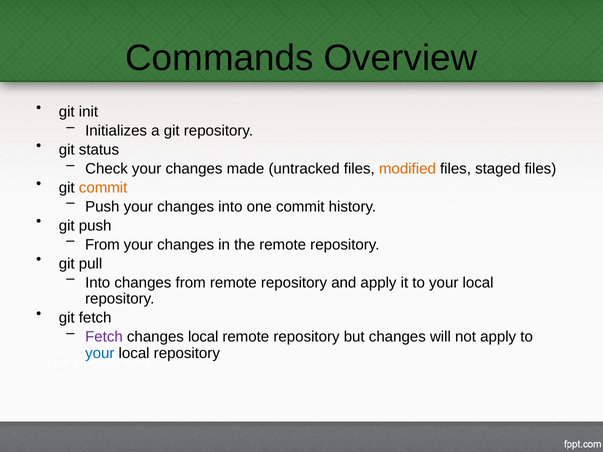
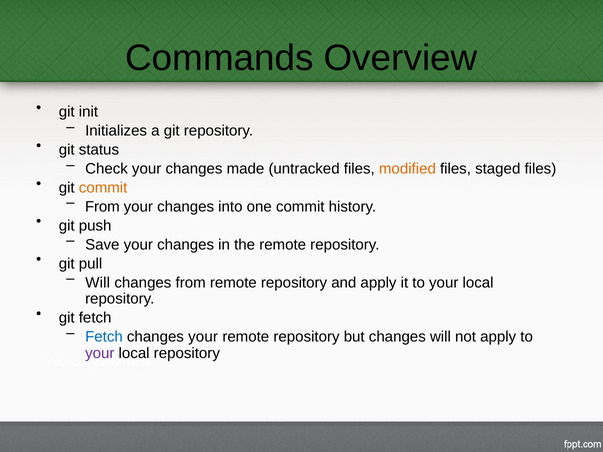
Push: Push -> From (102, 207)
From: From -> Save (102, 245)
Into: Into -> Will (98, 283)
Fetch colour: purple -> blue (104, 337)
changes local: local -> your (203, 337)
your colour: blue -> purple (100, 353)
